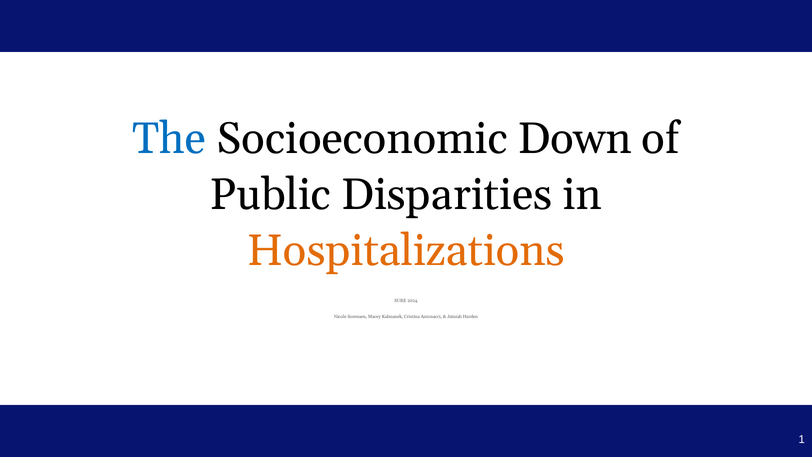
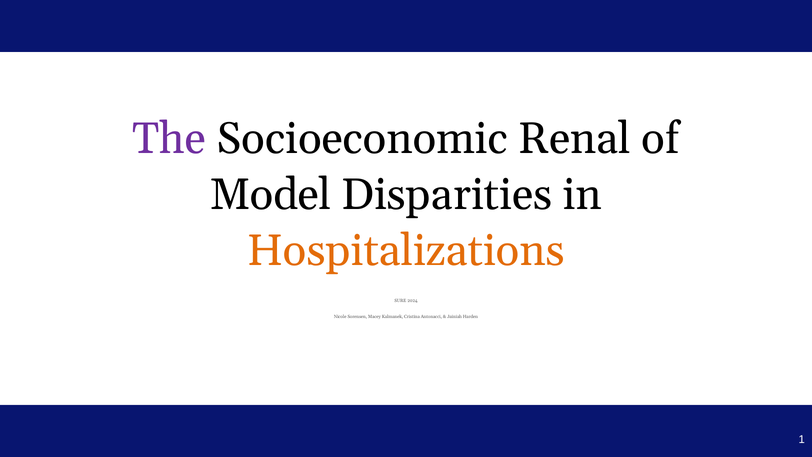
The colour: blue -> purple (169, 139)
Down: Down -> Renal (575, 139)
Public: Public -> Model (270, 195)
